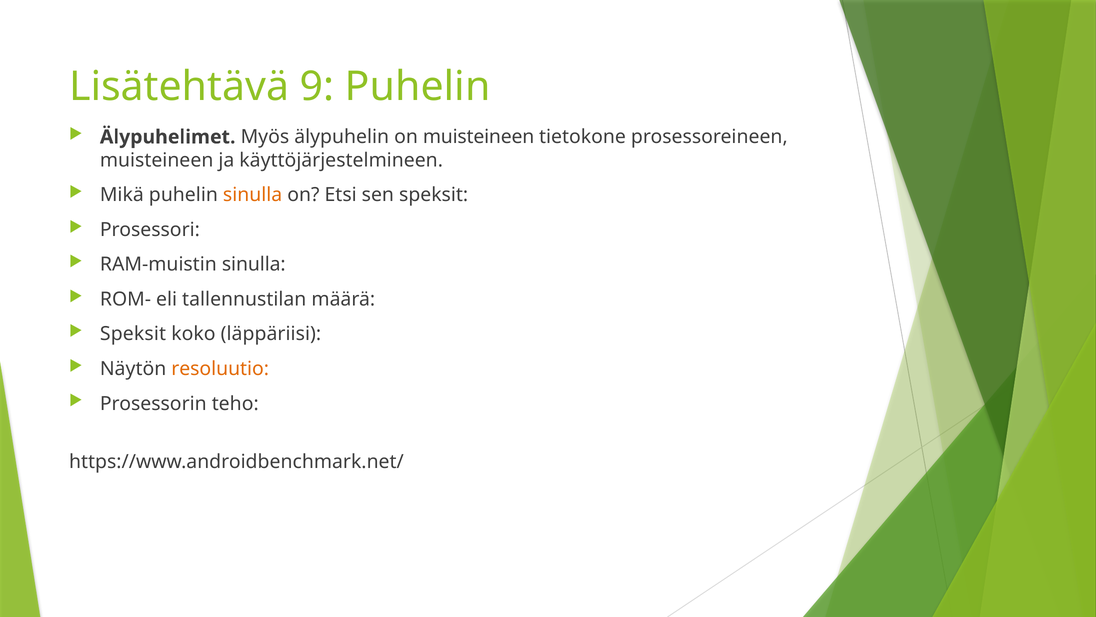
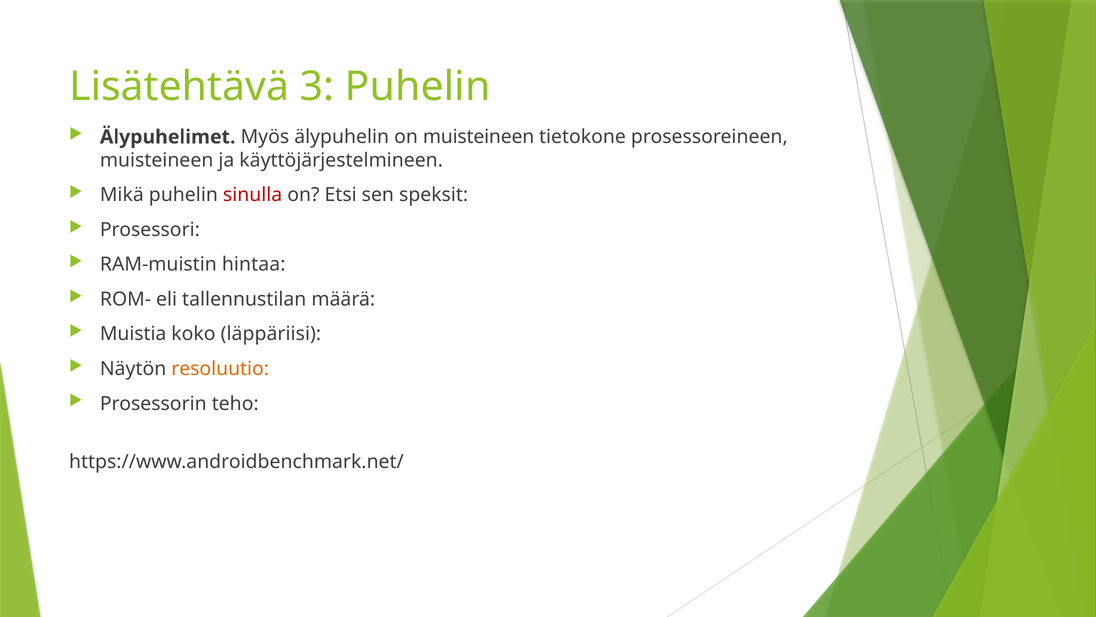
9: 9 -> 3 (317, 86)
sinulla colour: orange -> red (253, 195)
RAM-muistin sinulla: sinulla -> hintaa (254, 264)
Speksit: Speksit -> Muistia (133, 334)
